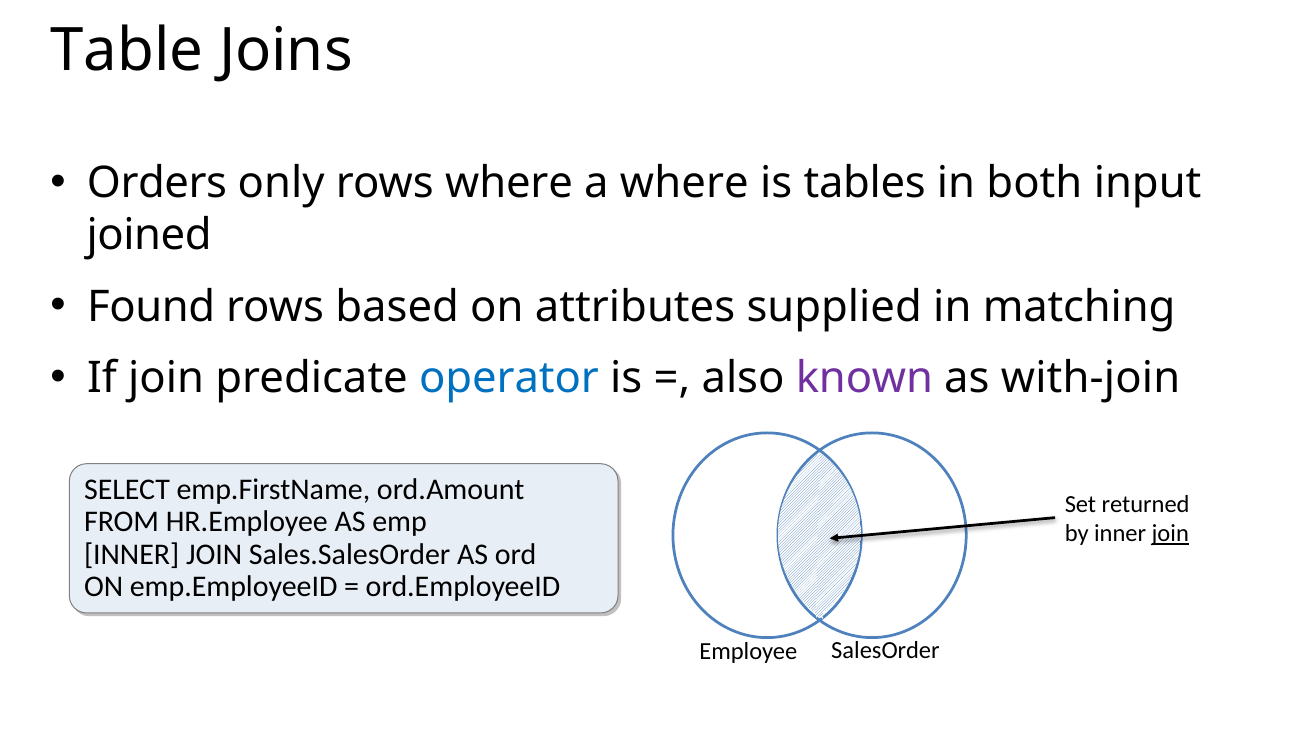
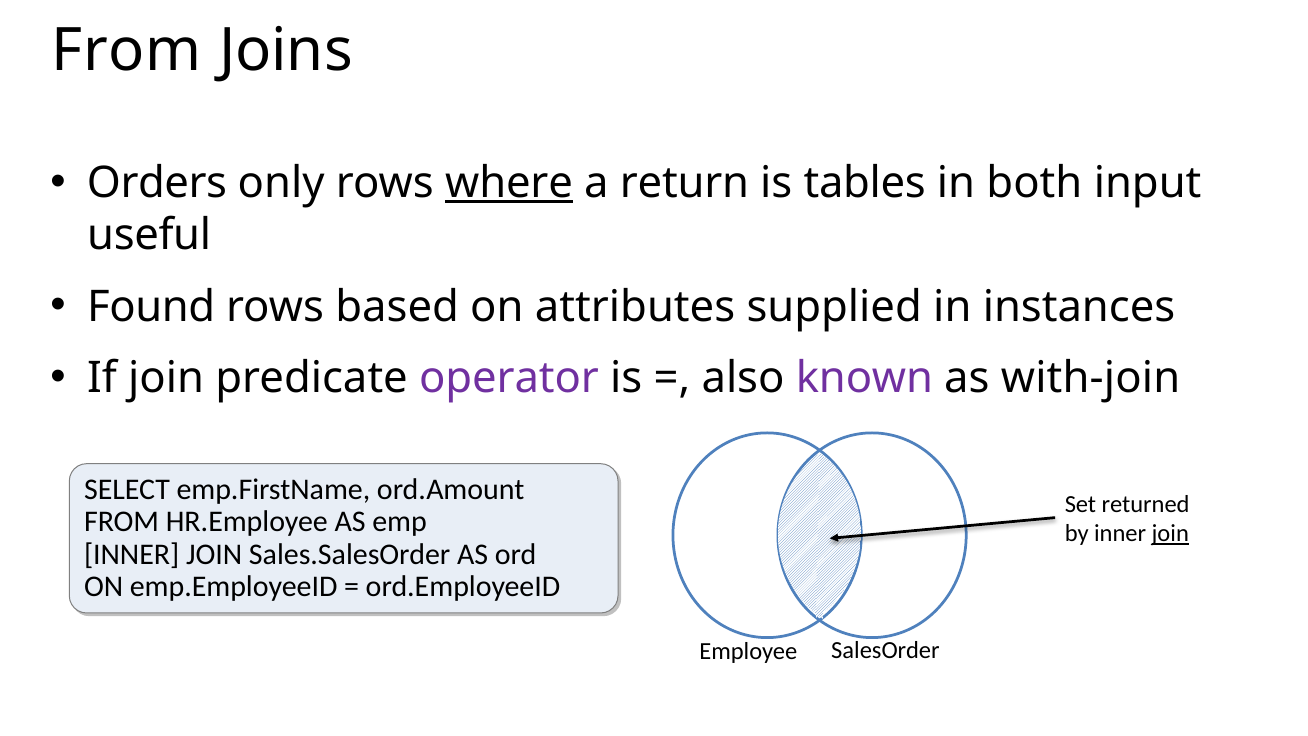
Table: Table -> From (127, 51)
where underline: none -> present (509, 183)
a where: where -> return (684, 183)
joined: joined -> useful (149, 235)
matching: matching -> instances (1079, 307)
operator colour: blue -> purple (509, 378)
